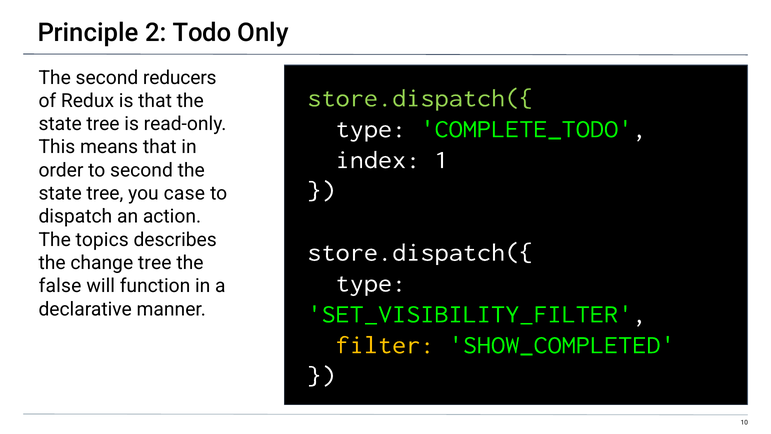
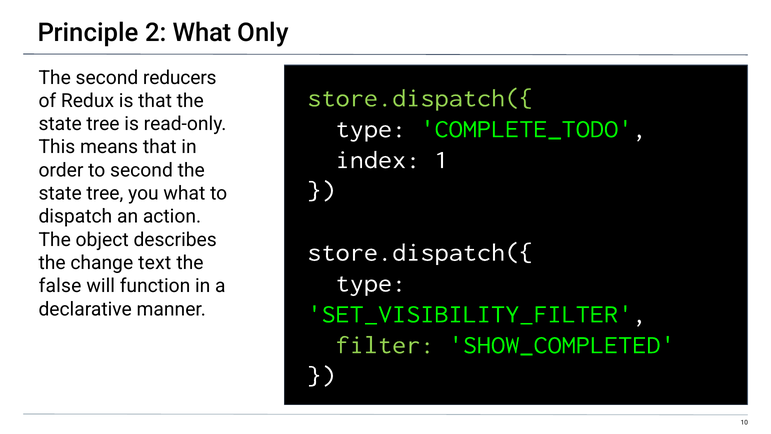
2 Todo: Todo -> What (202, 33)
you case: case -> what (184, 193)
topics: topics -> object (102, 240)
change tree: tree -> text (155, 263)
filter colour: yellow -> light green (385, 345)
